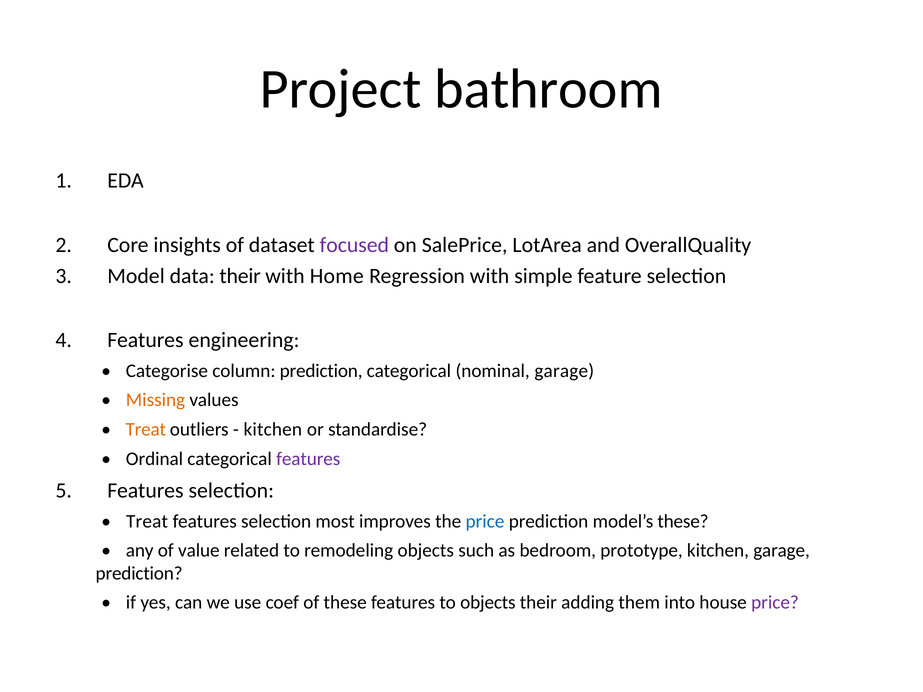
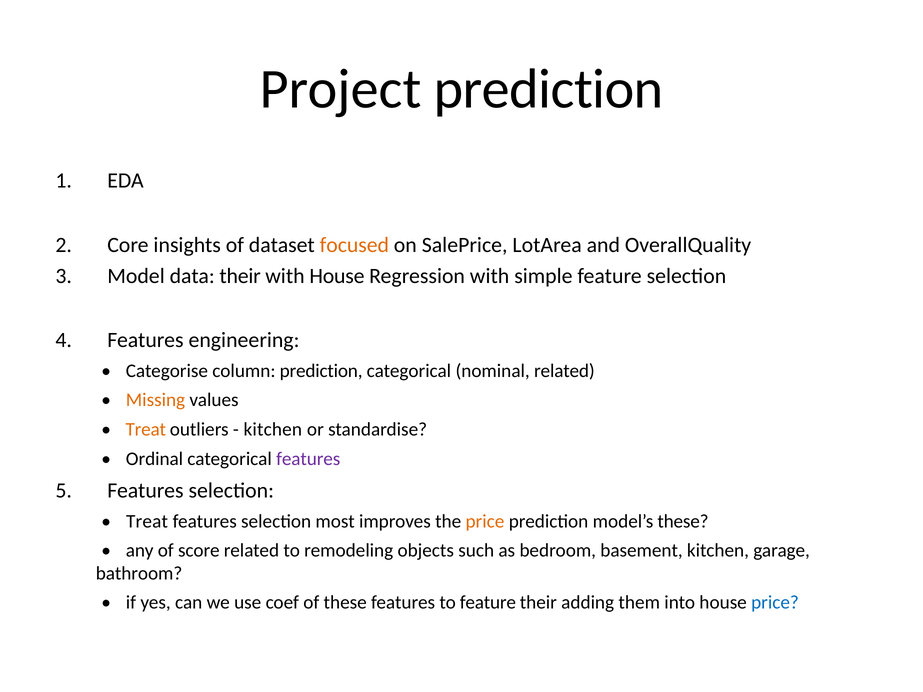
Project bathroom: bathroom -> prediction (549, 89)
focused colour: purple -> orange (354, 245)
with Home: Home -> House (337, 276)
nominal garage: garage -> related (564, 371)
price colour: blue -> orange (485, 521)
value: value -> score (199, 551)
prototype: prototype -> basement (642, 551)
prediction: prediction -> bathroom (139, 573)
to objects: objects -> feature (488, 603)
price colour: purple -> blue (775, 603)
